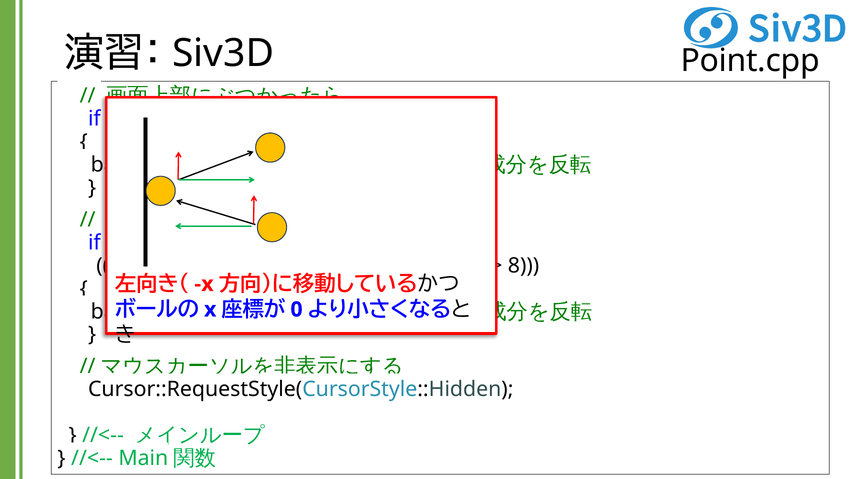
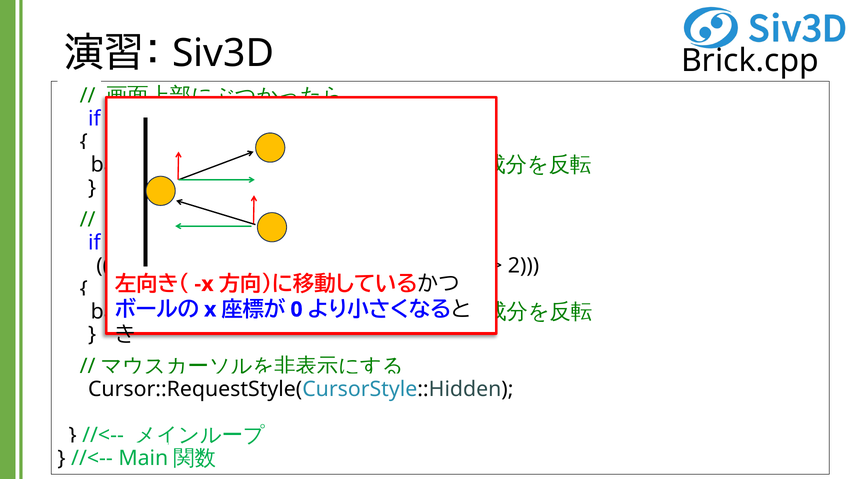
Point.cpp: Point.cpp -> Brick.cpp (750, 61)
8: 8 -> 2 (524, 266)
